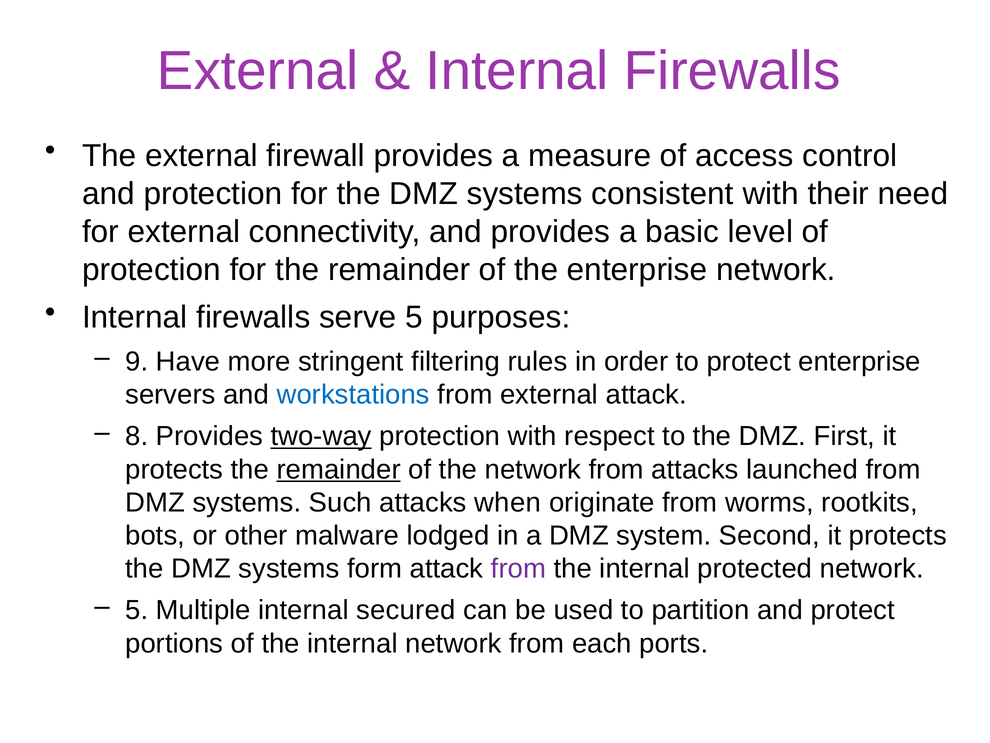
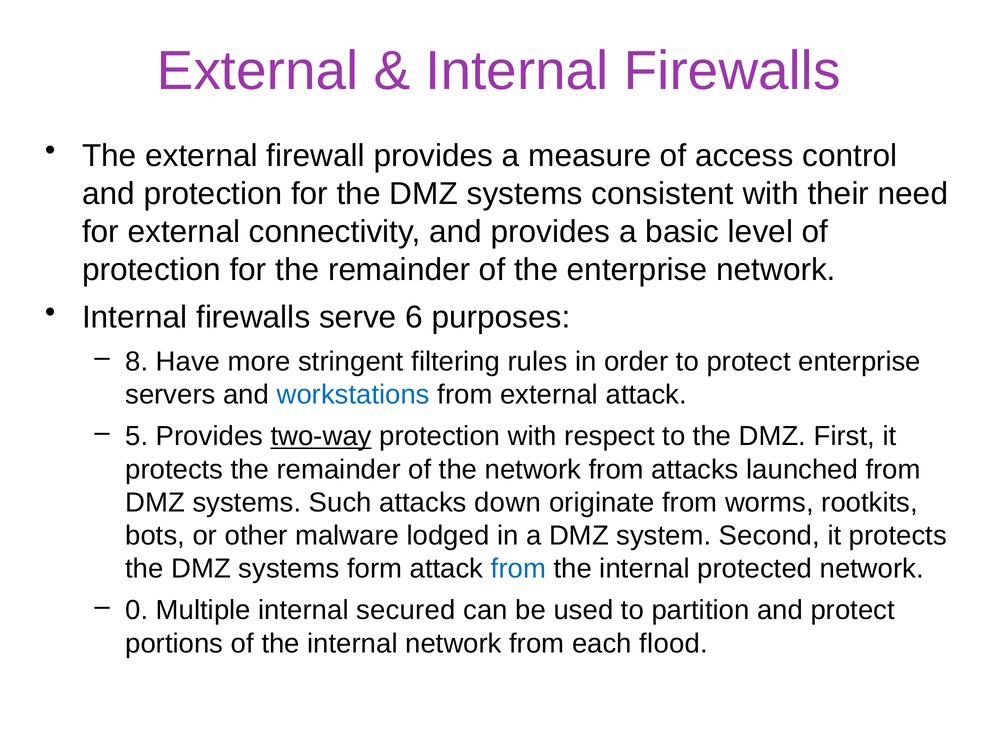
serve 5: 5 -> 6 (414, 317)
9: 9 -> 8 (137, 361)
8: 8 -> 5 (137, 436)
remainder underline: present -> none (339, 469)
when: when -> down (508, 502)
from colour: purple -> blue (518, 568)
5: 5 -> 0 (137, 610)
ports: ports -> flood (674, 643)
